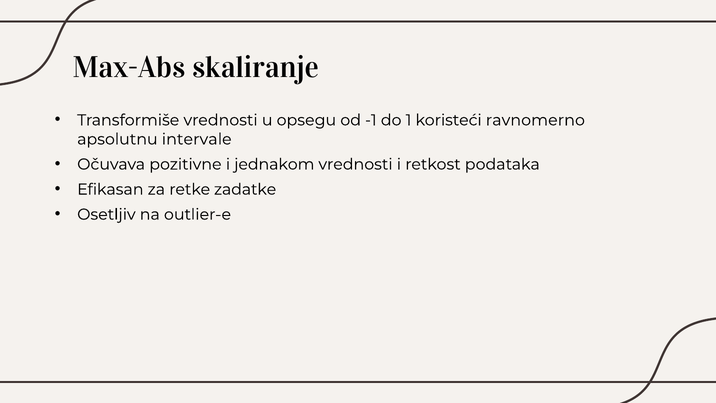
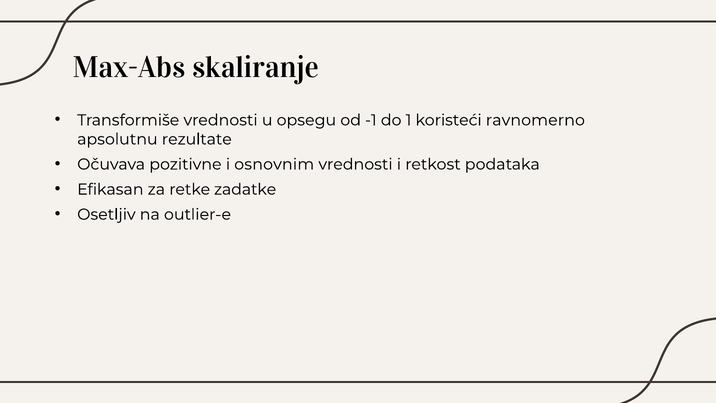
intervale: intervale -> rezultate (197, 139)
jednakom: jednakom -> osnovnim (274, 164)
